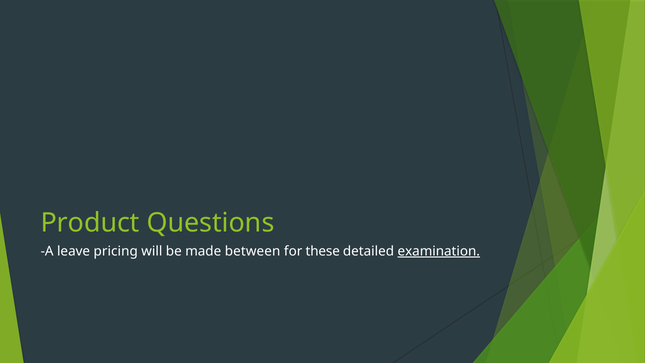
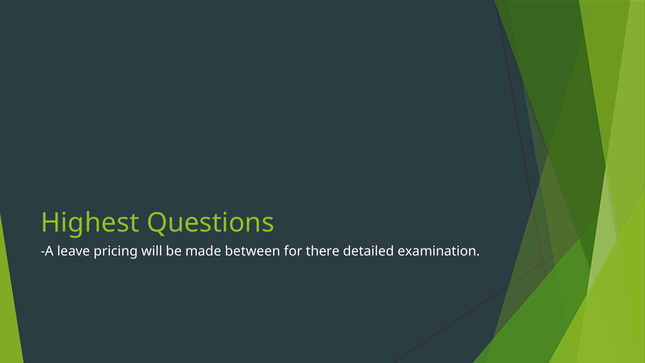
Product: Product -> Highest (90, 223)
these: these -> there (323, 251)
examination underline: present -> none (439, 251)
